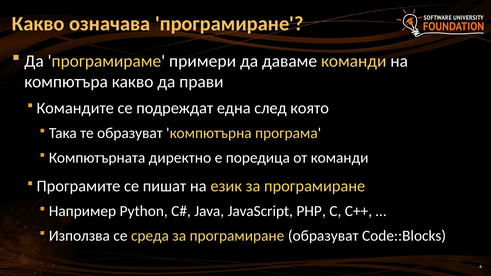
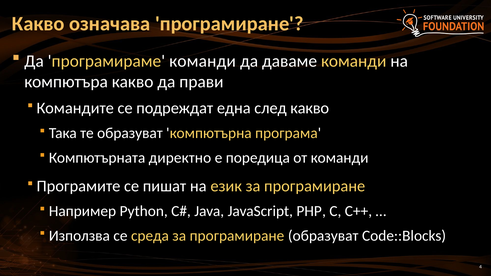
програмираме примери: примери -> команди (203, 61)
след която: която -> какво (310, 108)
